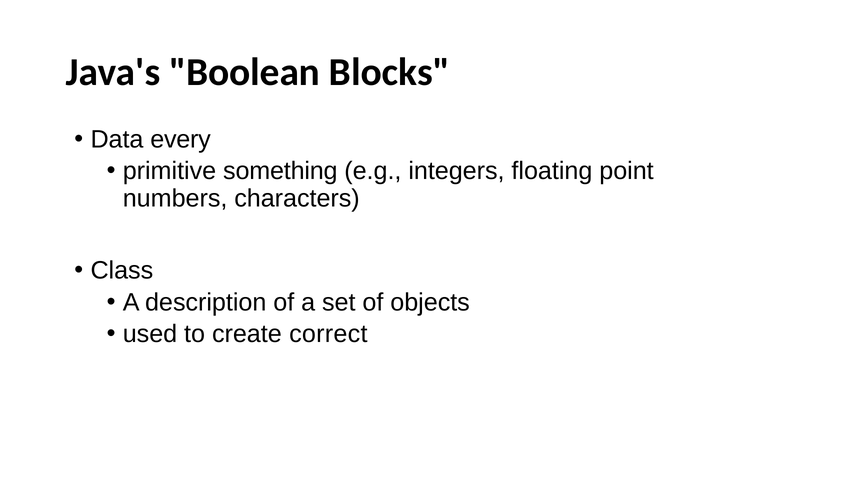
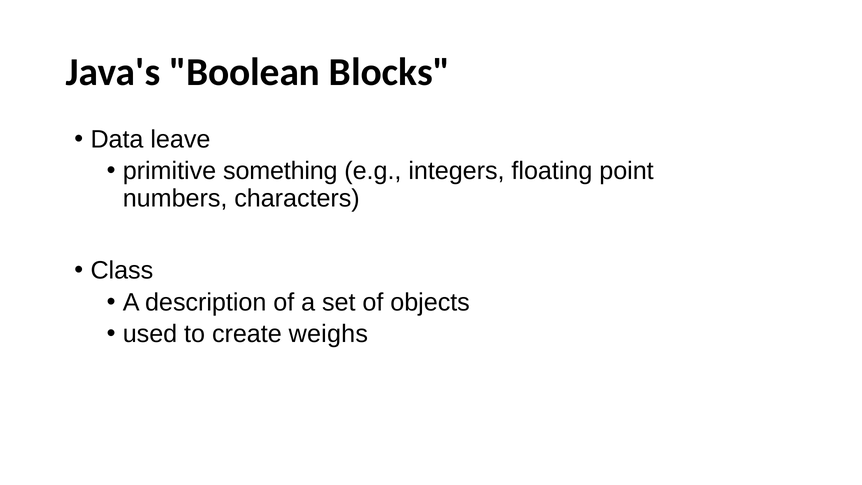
every: every -> leave (180, 139)
correct: correct -> weighs (328, 334)
